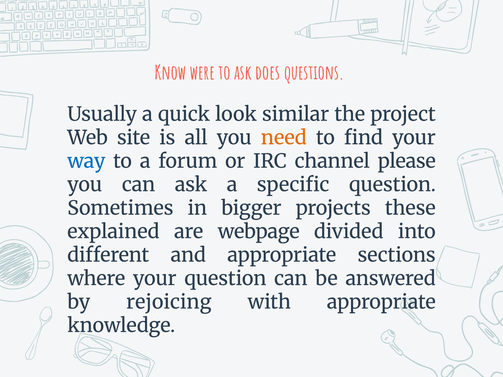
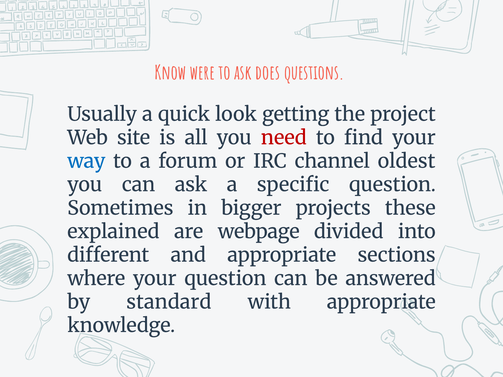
similar: similar -> getting (296, 114)
need colour: orange -> red (284, 138)
please: please -> oldest (407, 161)
rejoicing: rejoicing -> standard (169, 302)
